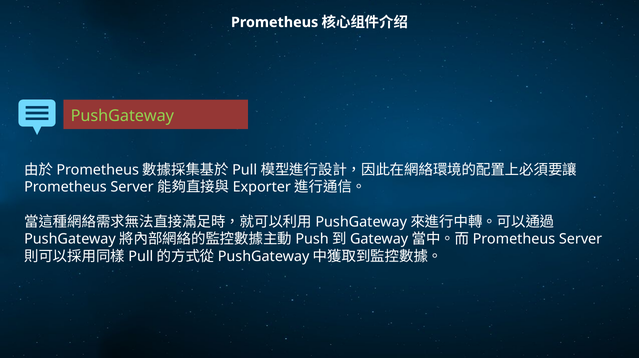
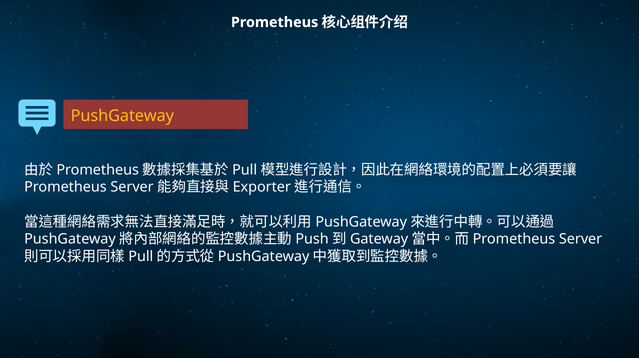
PushGateway colour: light green -> yellow (122, 116)
